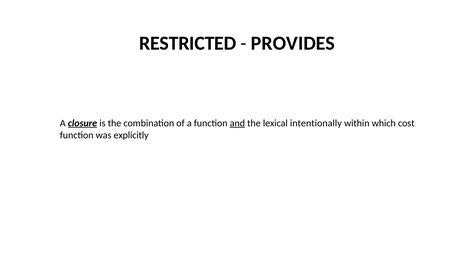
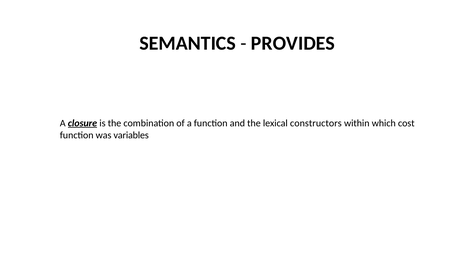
RESTRICTED: RESTRICTED -> SEMANTICS (188, 43)
and underline: present -> none (237, 123)
intentionally: intentionally -> constructors (316, 123)
explicitly: explicitly -> variables (131, 135)
